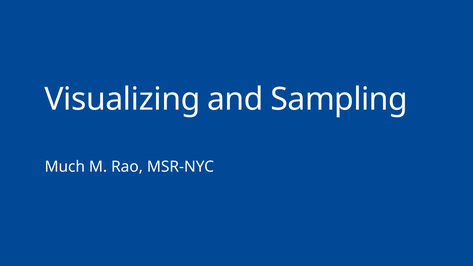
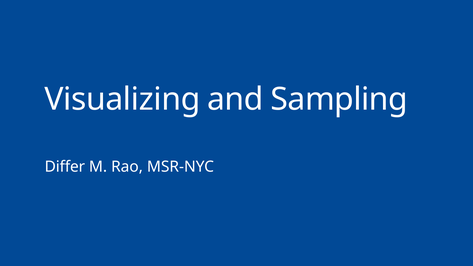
Much: Much -> Differ (65, 167)
